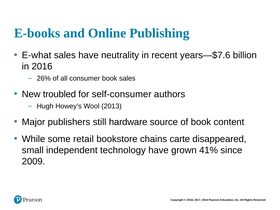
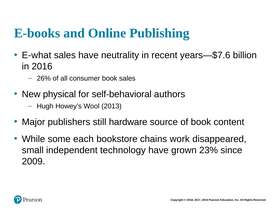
troubled: troubled -> physical (59, 94)
self-consumer: self-consumer -> self-behavioral (122, 94)
retail: retail -> each (83, 139)
carte: carte -> work (180, 139)
41%: 41% -> 23% (209, 150)
